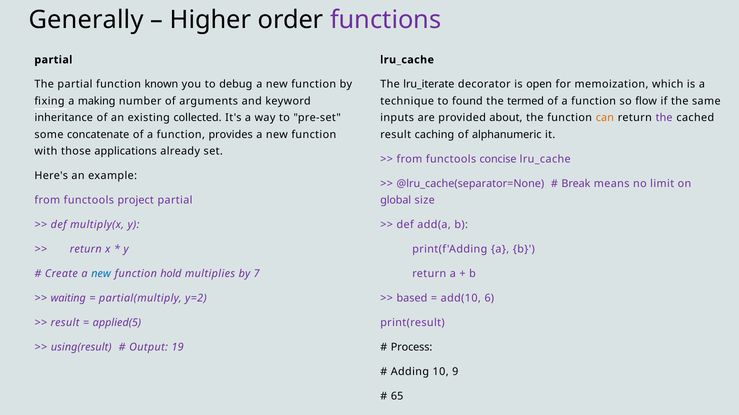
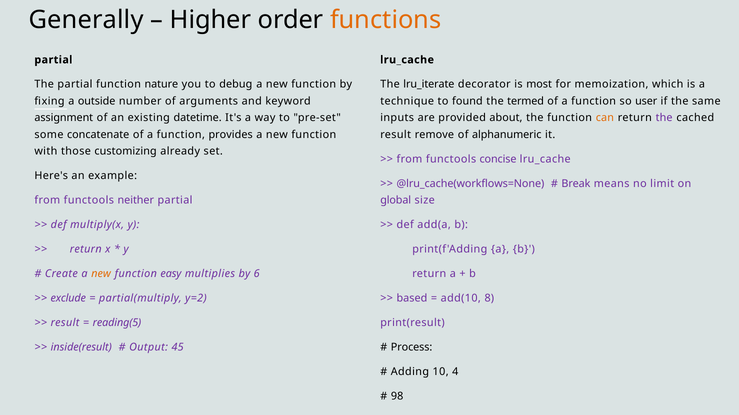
functions colour: purple -> orange (386, 20)
known: known -> nature (161, 84)
open: open -> most (539, 84)
making: making -> outside (97, 101)
flow: flow -> user (646, 101)
inheritance: inheritance -> assignment (64, 118)
collected: collected -> datetime (198, 118)
caching: caching -> remove (434, 135)
applications: applications -> customizing (126, 152)
@lru_cache(separator=None: @lru_cache(separator=None -> @lru_cache(workflows=None (470, 184)
project: project -> neither (136, 201)
new colour: blue -> orange (101, 274)
hold: hold -> easy (171, 274)
7: 7 -> 6 (257, 274)
waiting: waiting -> exclude (68, 299)
6: 6 -> 8 (489, 299)
applied(5: applied(5 -> reading(5 (117, 323)
using(result: using(result -> inside(result (81, 348)
19: 19 -> 45 (178, 348)
9: 9 -> 4 (455, 372)
65: 65 -> 98 (397, 397)
